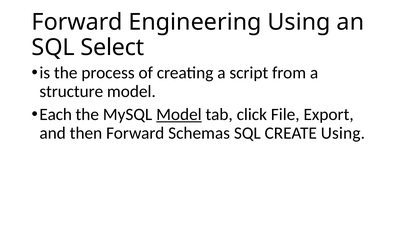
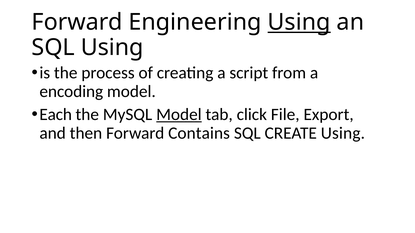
Using underline: none -> present (299, 22)
SQL Select: Select -> Using (112, 47)
structure: structure -> encoding (71, 92)
Schemas: Schemas -> Contains (199, 133)
